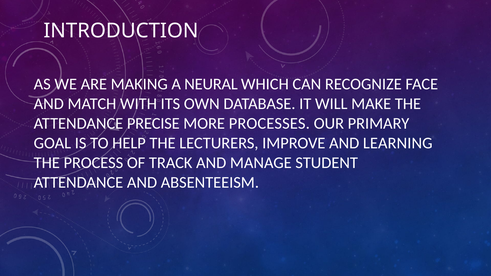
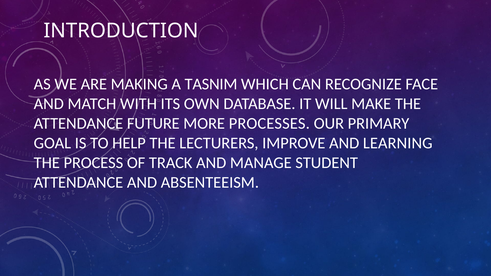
NEURAL: NEURAL -> TASNIM (211, 84)
PRECISE: PRECISE -> FUTURE (153, 124)
